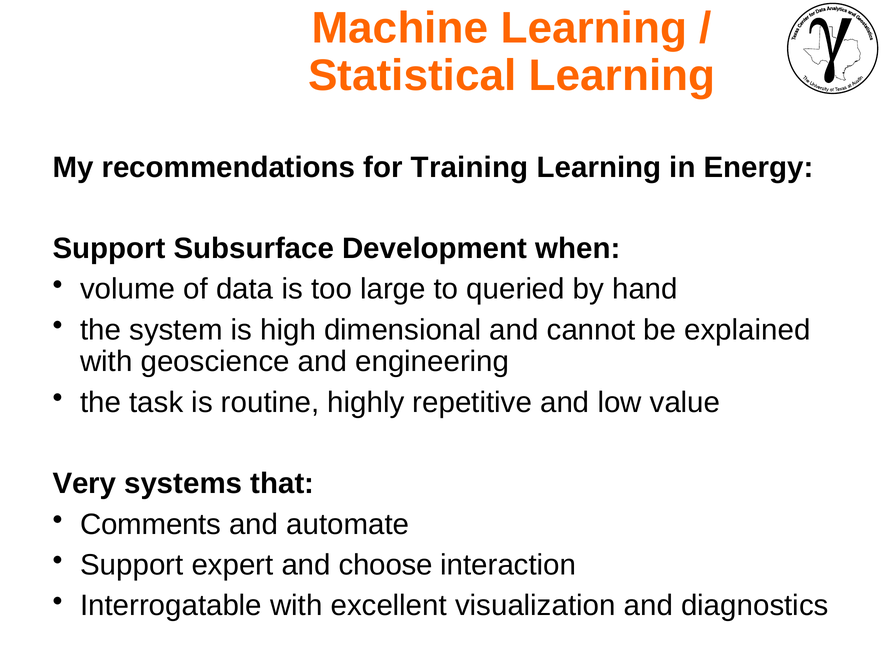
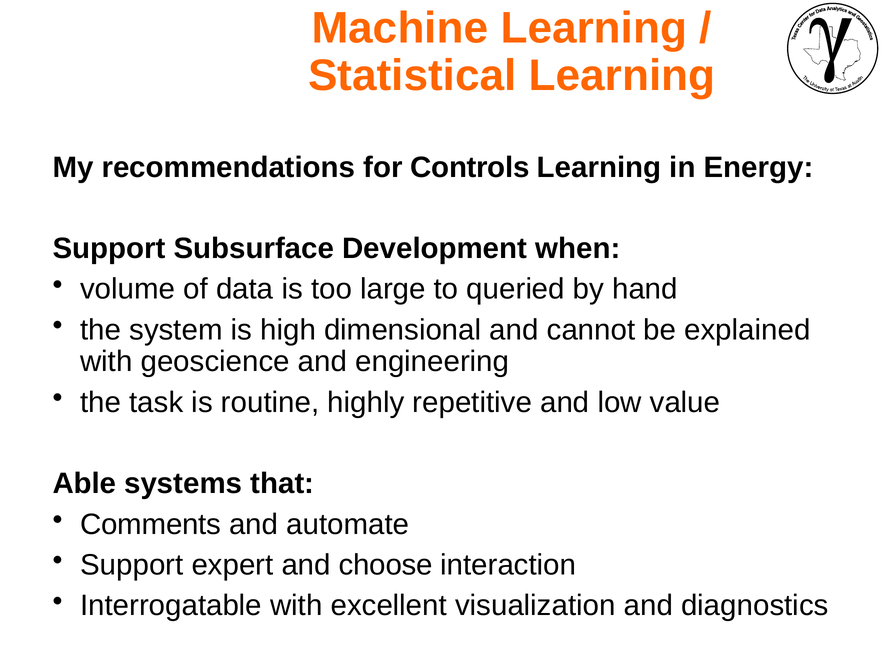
Training: Training -> Controls (470, 167)
Very: Very -> Able (84, 484)
